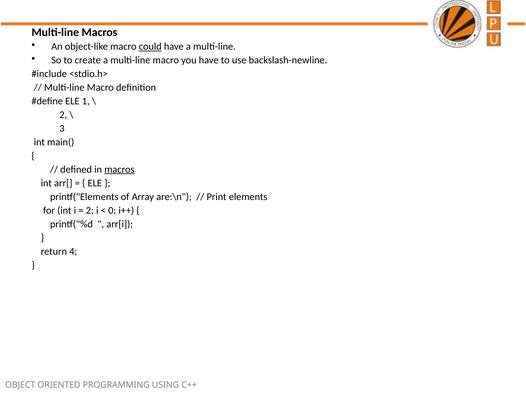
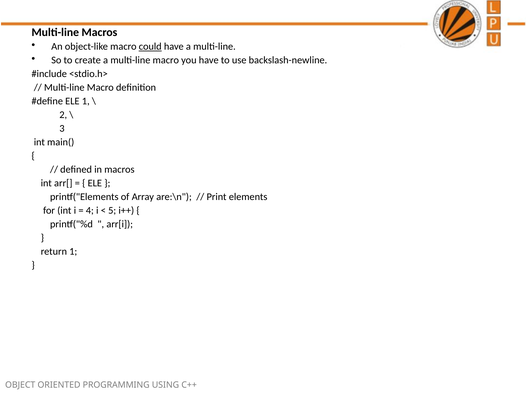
macros underline: present -> none (119, 170)
2: 2 -> 4 (90, 211)
0: 0 -> 5 (112, 211)
return 4: 4 -> 1 (73, 252)
